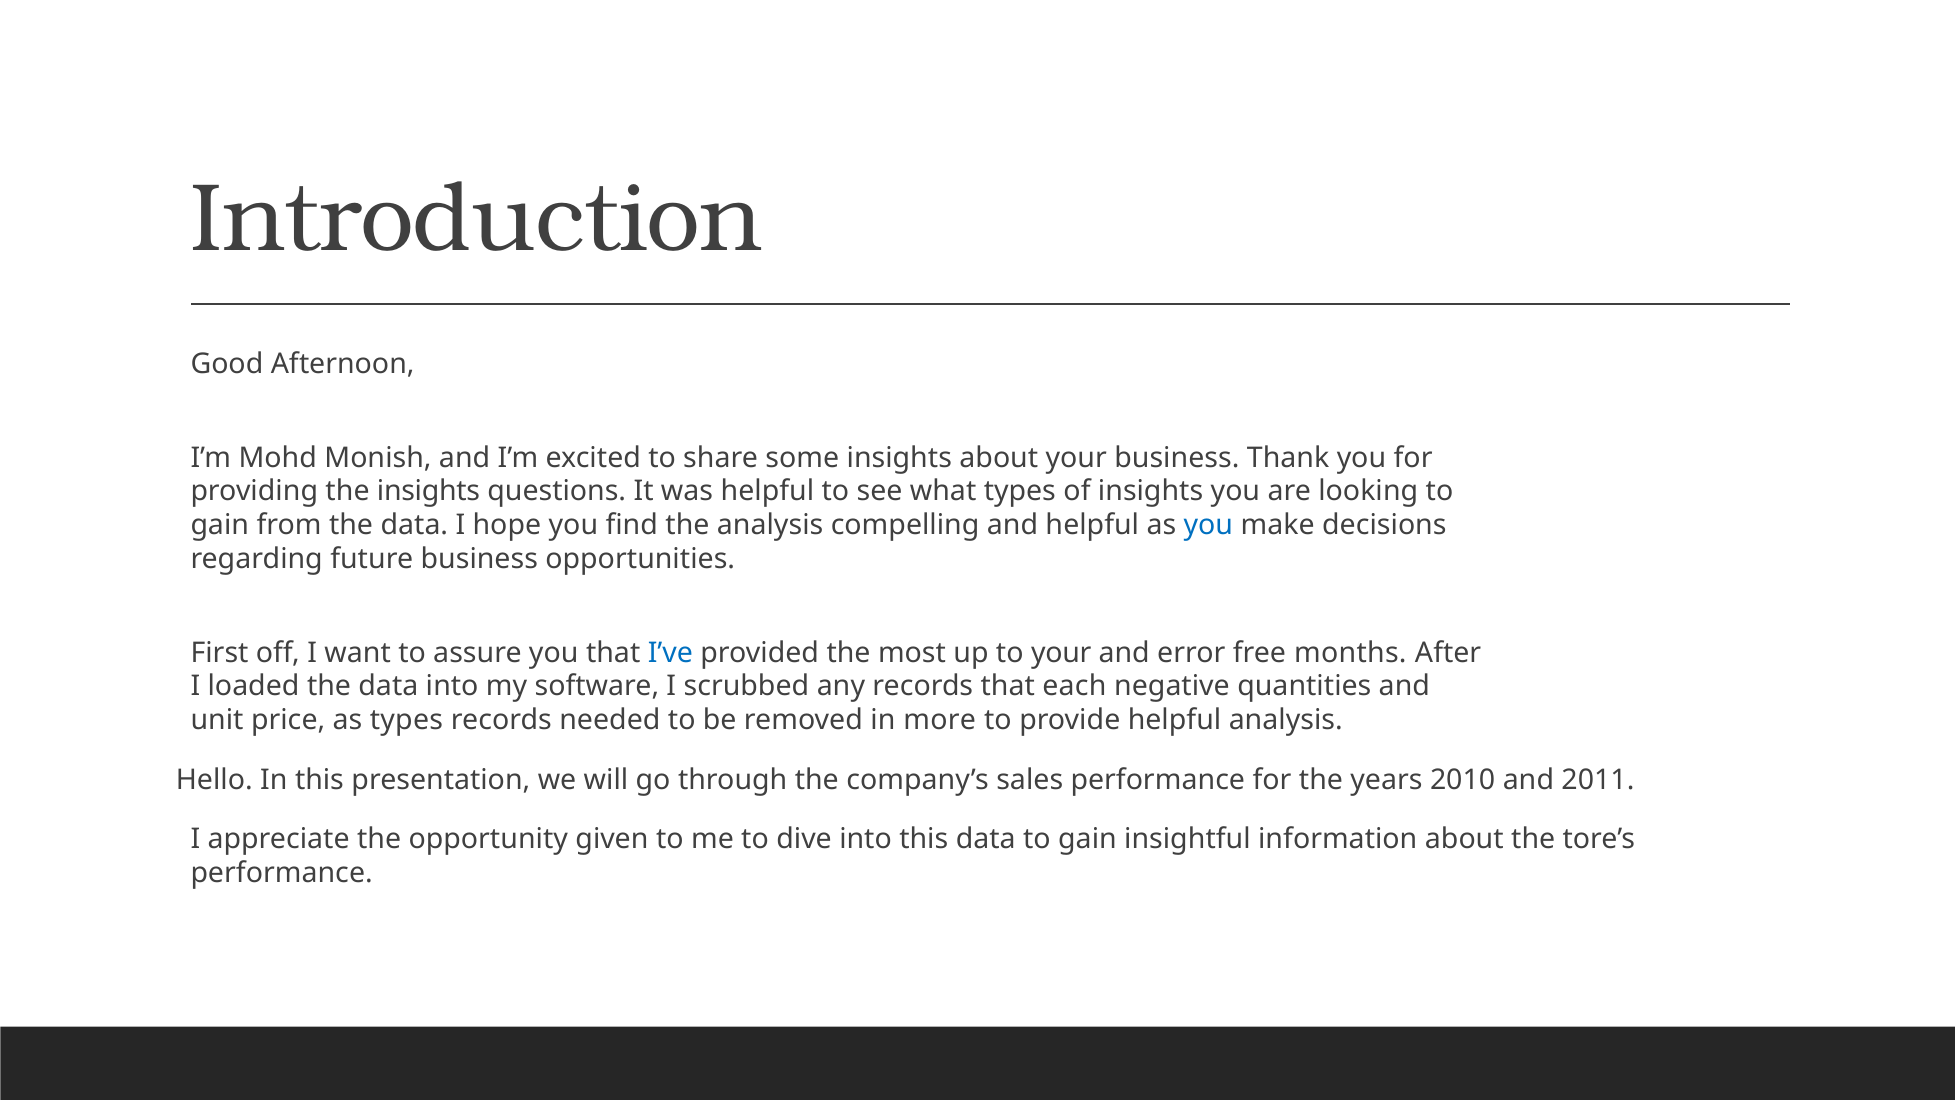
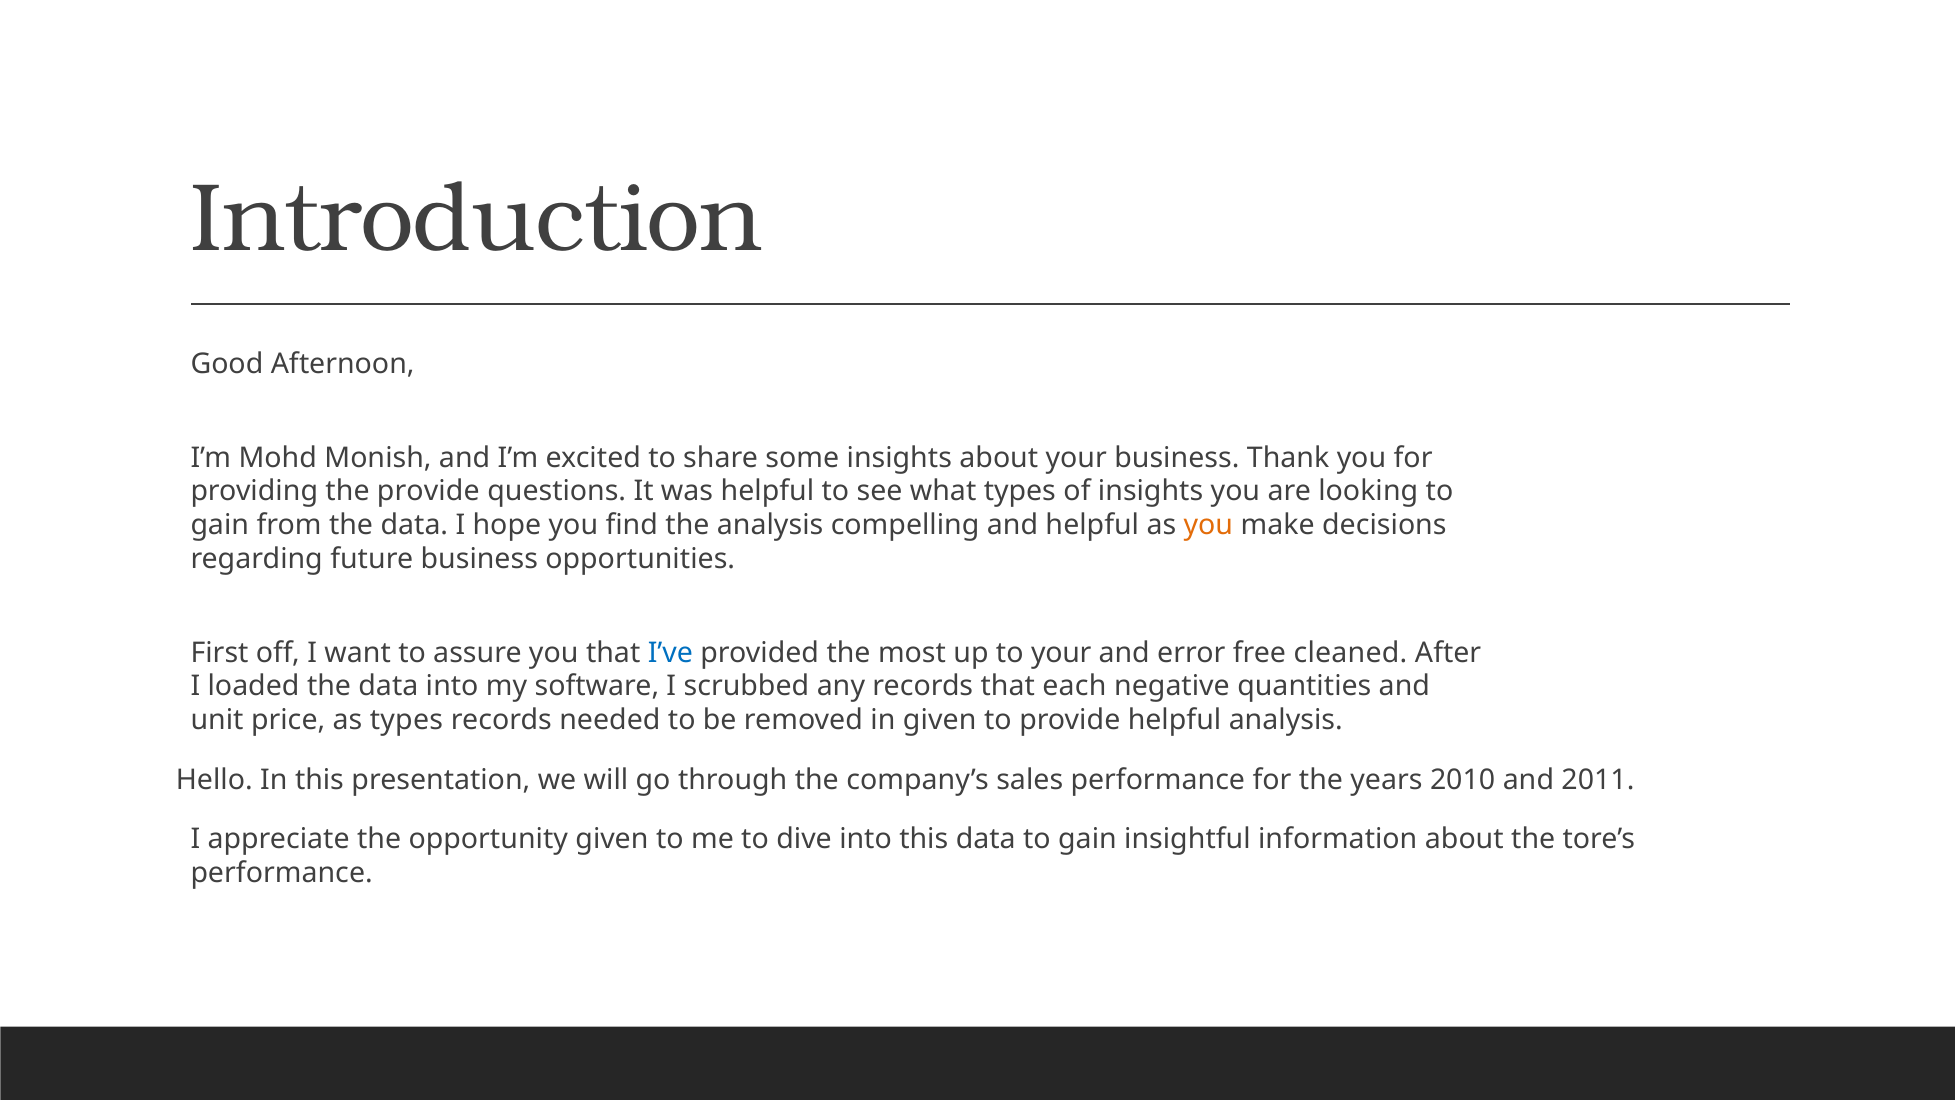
the insights: insights -> provide (428, 491)
you colour: blue -> orange (1208, 525)
months: months -> cleaned (1350, 652)
in more: more -> given (940, 720)
